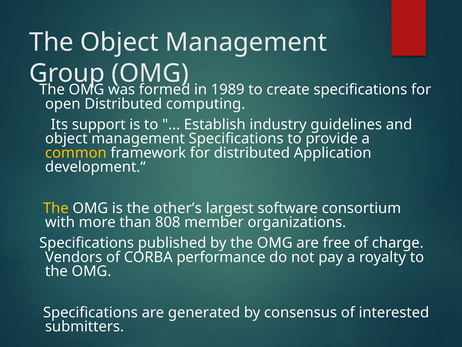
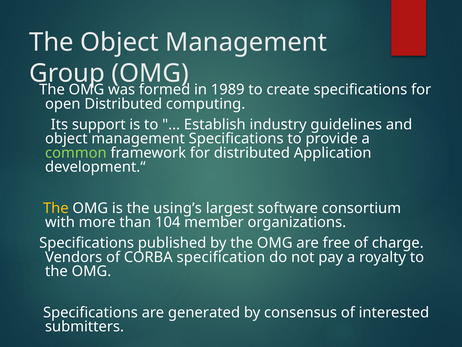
common colour: yellow -> light green (76, 153)
other’s: other’s -> using’s (178, 208)
808: 808 -> 104 (168, 222)
performance: performance -> specification (221, 257)
